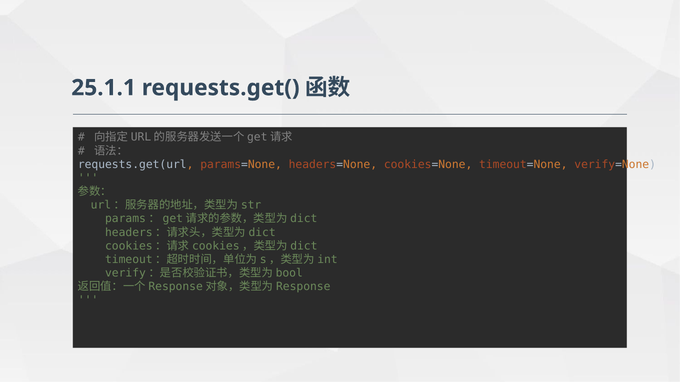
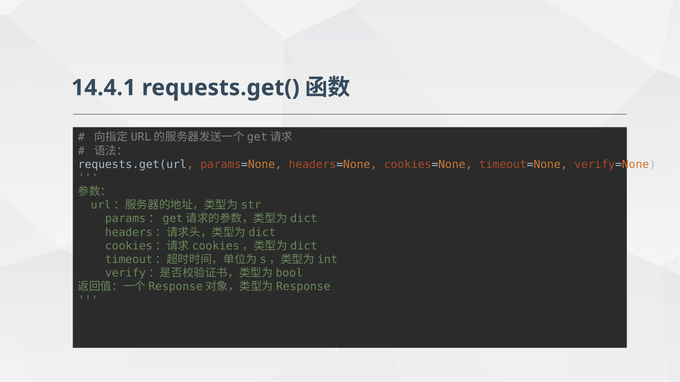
25.1.1: 25.1.1 -> 14.4.1 (104, 88)
